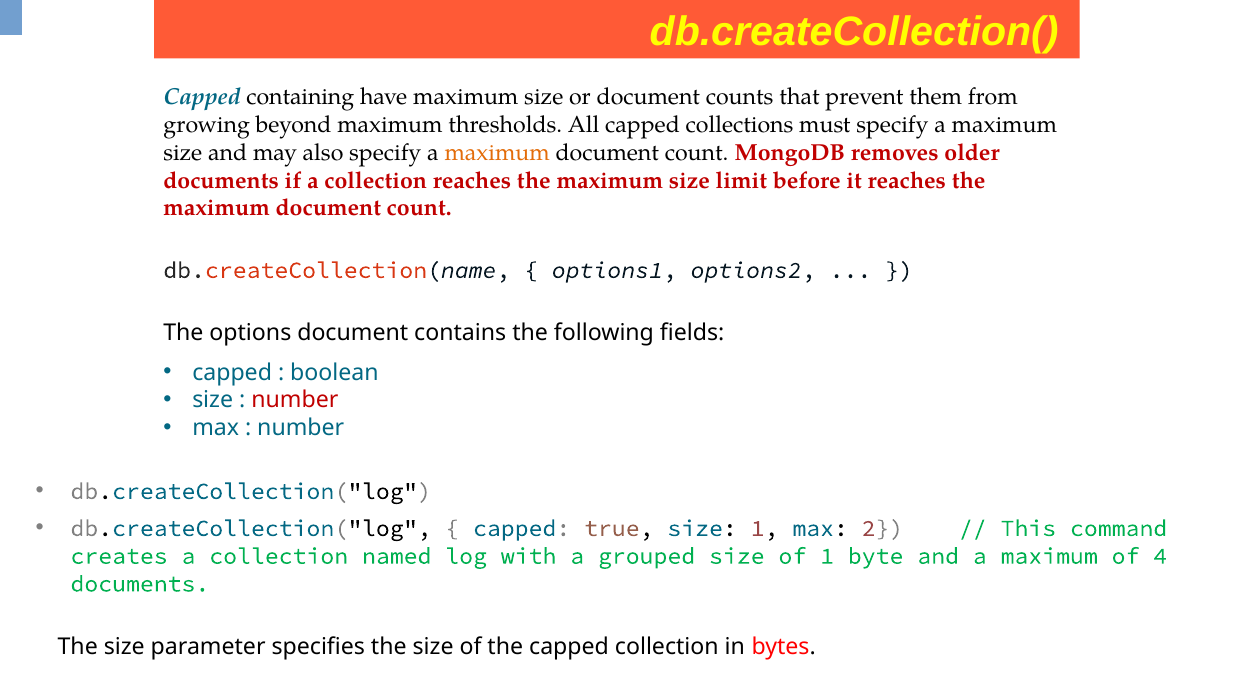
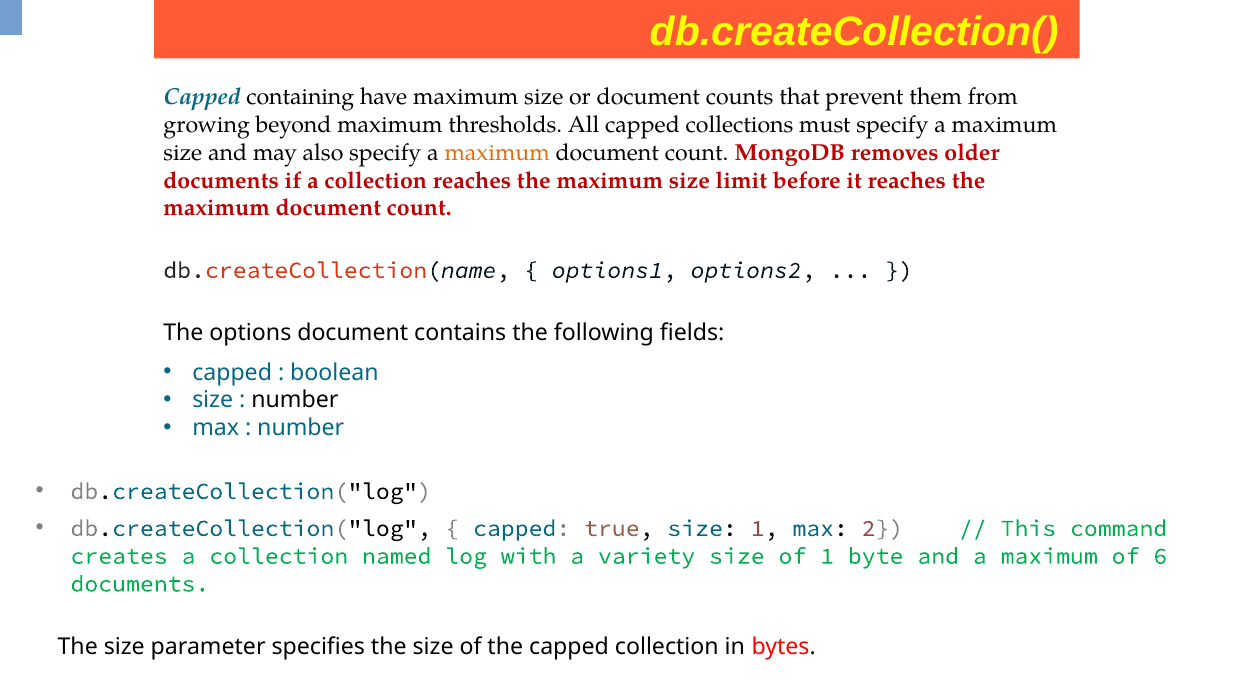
number colour: red -> black (295, 400)
grouped: grouped -> variety (647, 556)
4: 4 -> 6 (1160, 556)
